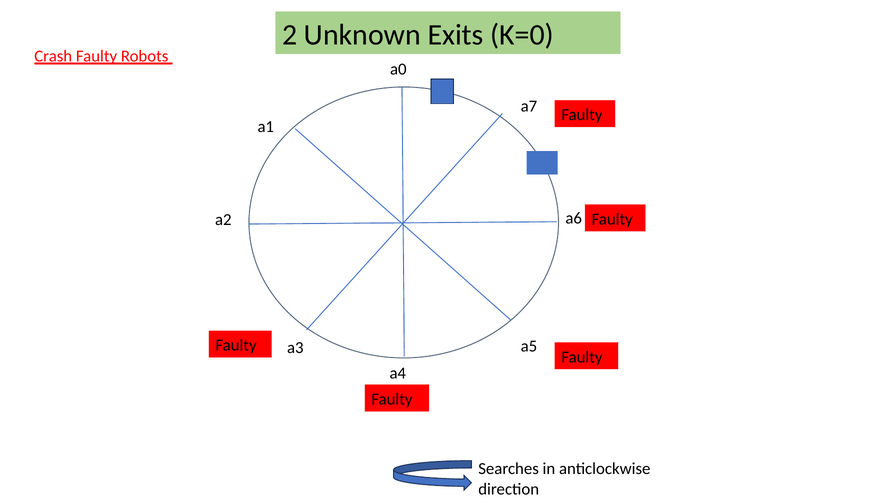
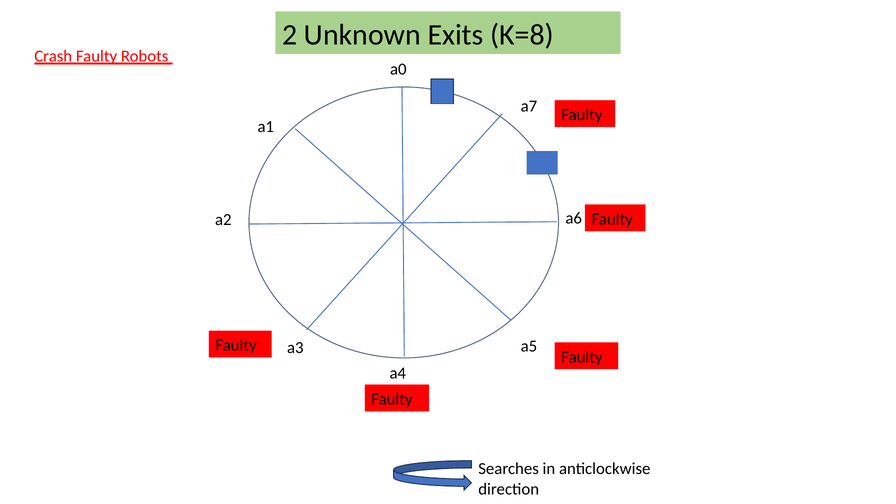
K=0: K=0 -> K=8 (522, 35)
